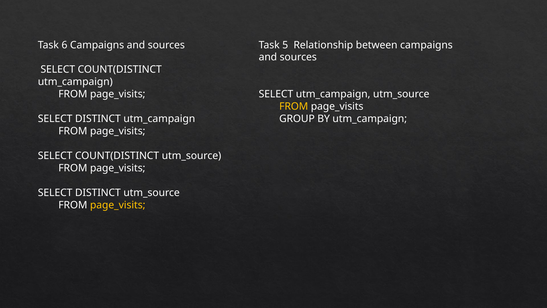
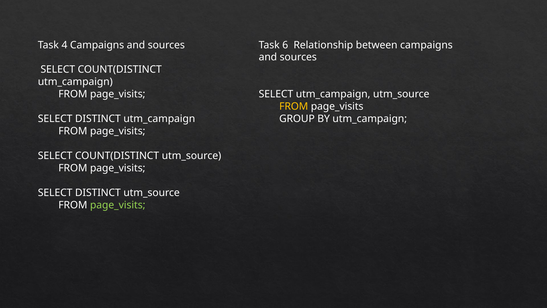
6: 6 -> 4 (64, 45)
5: 5 -> 6 (285, 45)
page_visits colour: yellow -> light green (118, 205)
